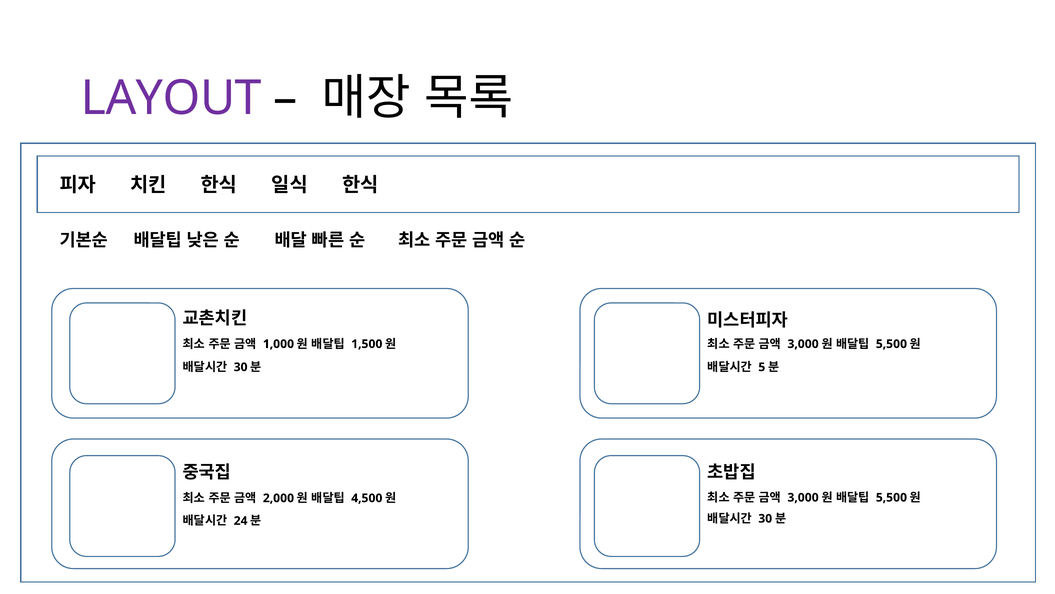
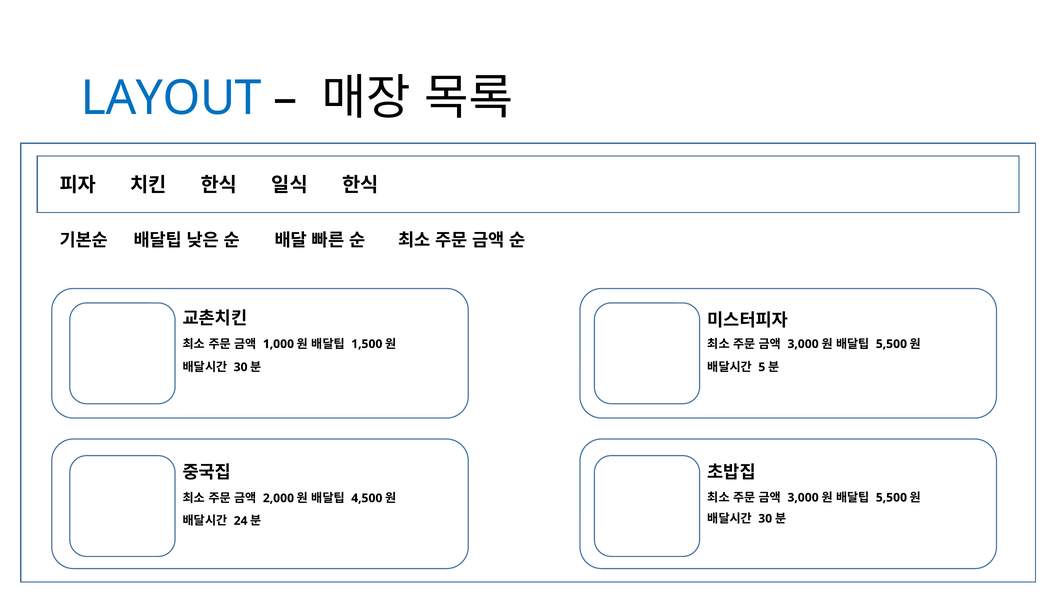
LAYOUT colour: purple -> blue (171, 98)
